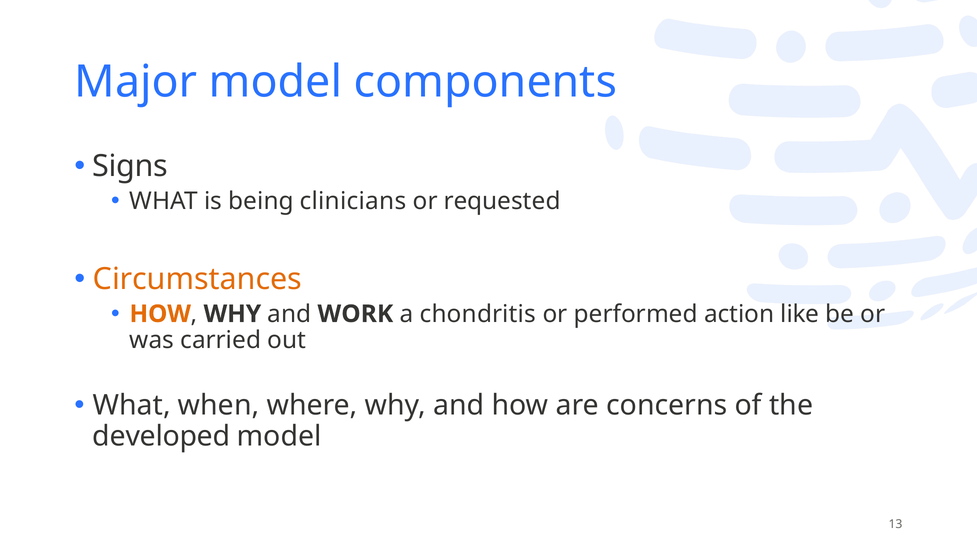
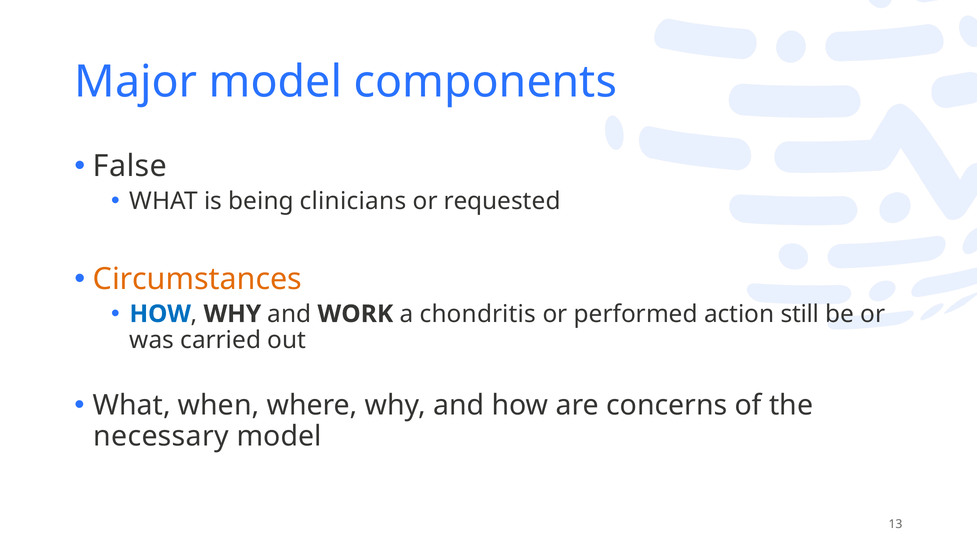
Signs: Signs -> False (130, 166)
HOW colour: orange -> blue (160, 314)
like: like -> still (800, 314)
developed: developed -> necessary (161, 436)
